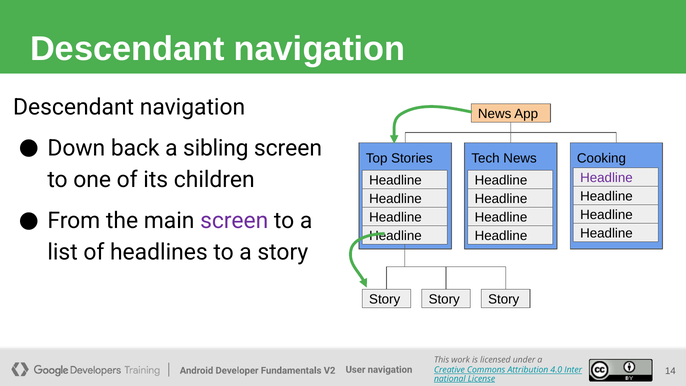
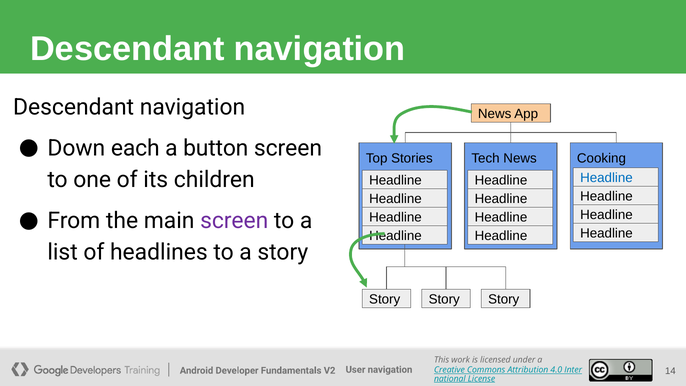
back: back -> each (135, 148)
sibling: sibling -> button (216, 148)
Headline colour: purple -> blue (606, 178)
